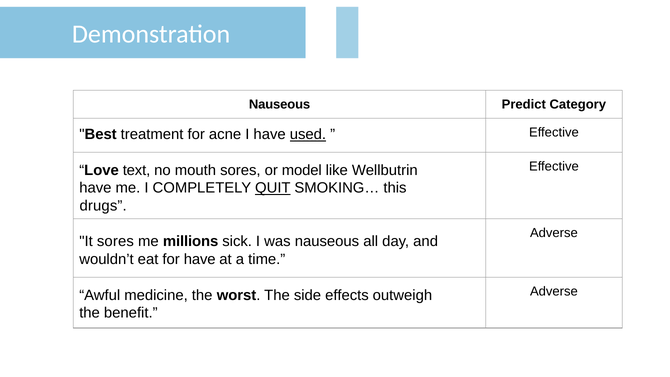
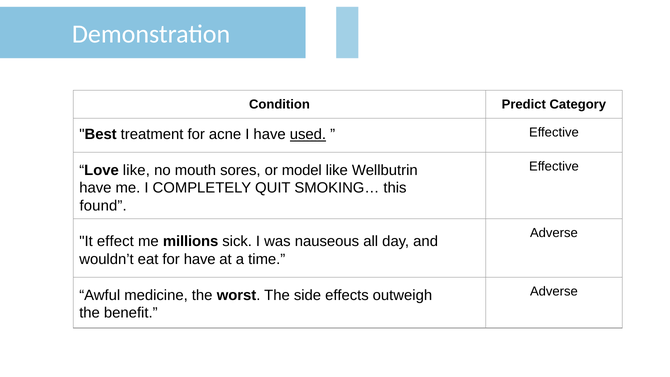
Nauseous: Nauseous -> Condition (279, 105)
Love text: text -> like (136, 170)
QUIT underline: present -> none (273, 188)
drugs: drugs -> found (103, 206)
It sores: sores -> effect (115, 242)
